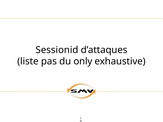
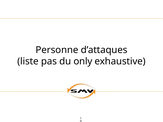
Sessionid: Sessionid -> Personne (57, 50)
